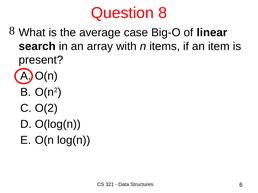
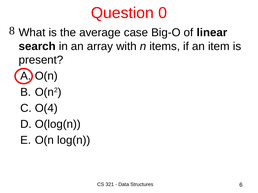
8: 8 -> 0 (163, 13)
O(2: O(2 -> O(4 (46, 108)
